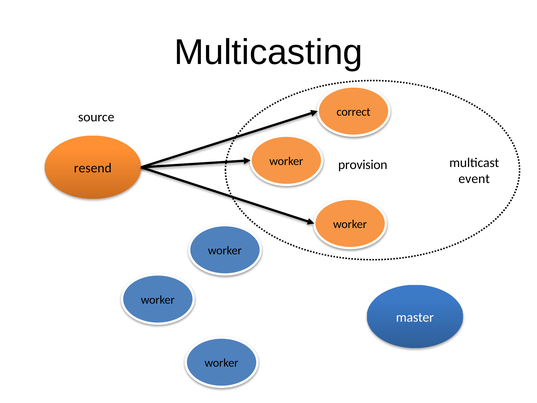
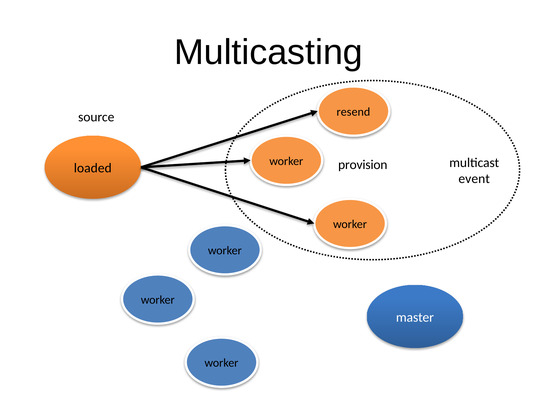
correct: correct -> resend (353, 112)
resend: resend -> loaded (93, 168)
